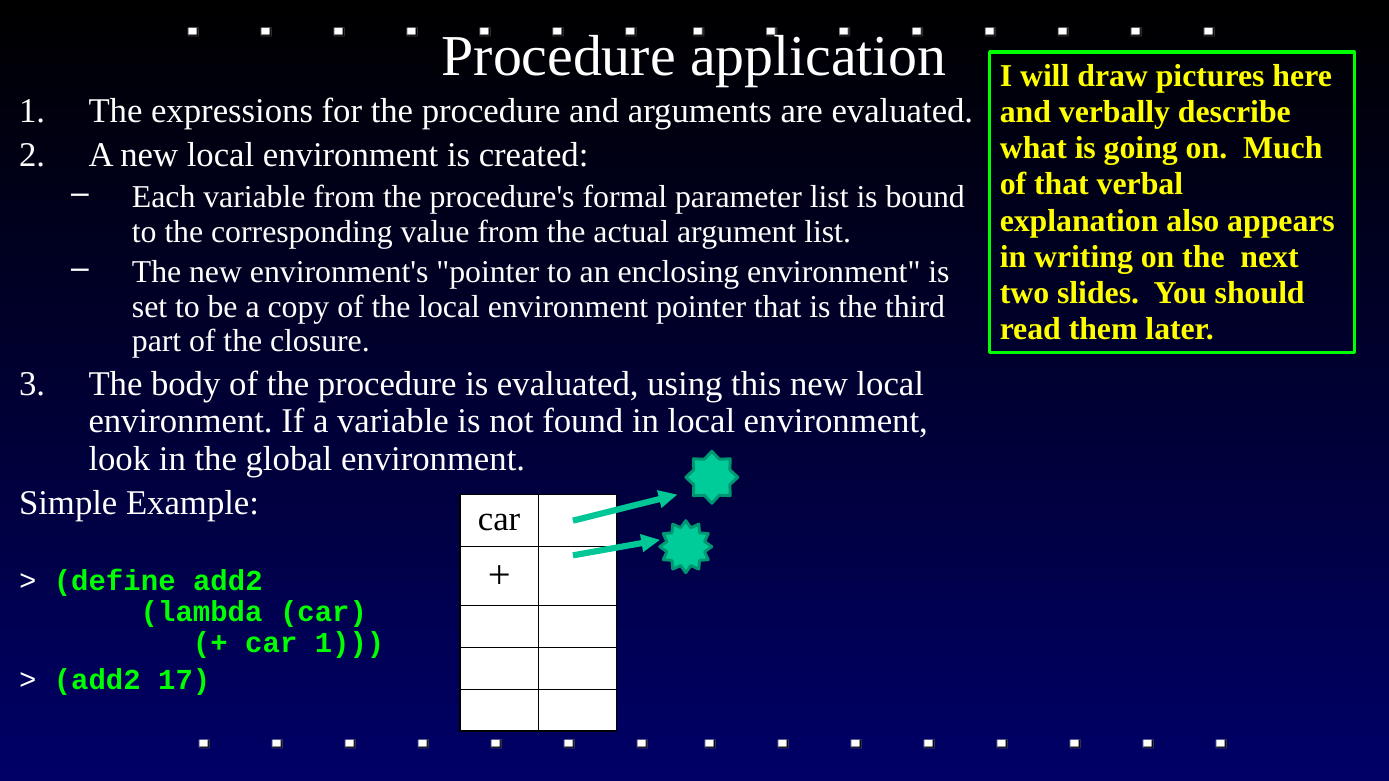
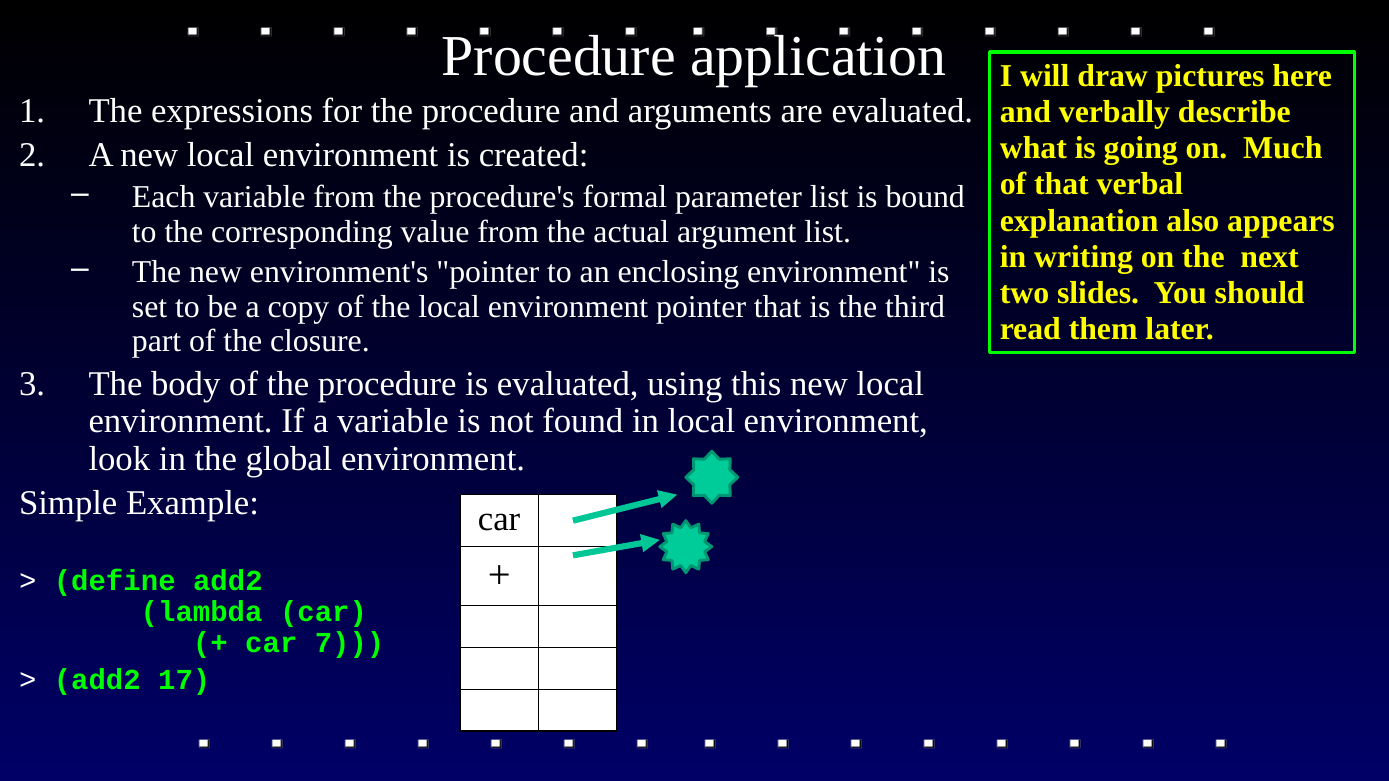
car 1: 1 -> 7 (350, 644)
